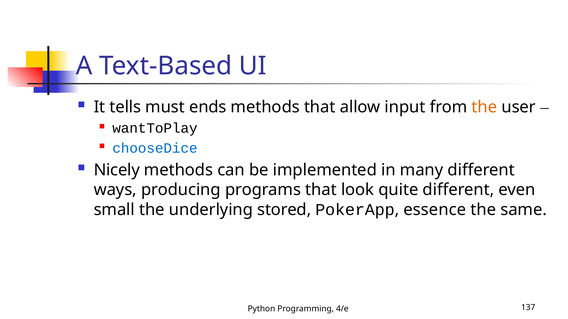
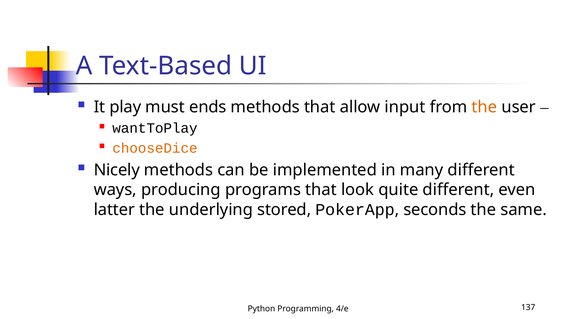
tells: tells -> play (125, 107)
chooseDice colour: blue -> orange (155, 148)
small: small -> latter (114, 210)
essence: essence -> seconds (435, 210)
